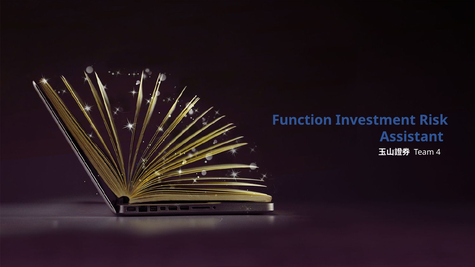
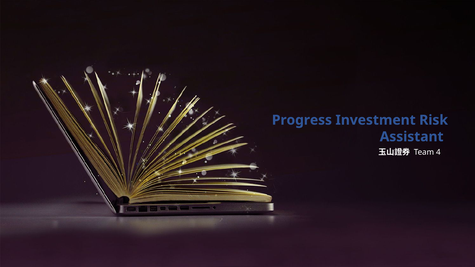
Function: Function -> Progress (302, 120)
